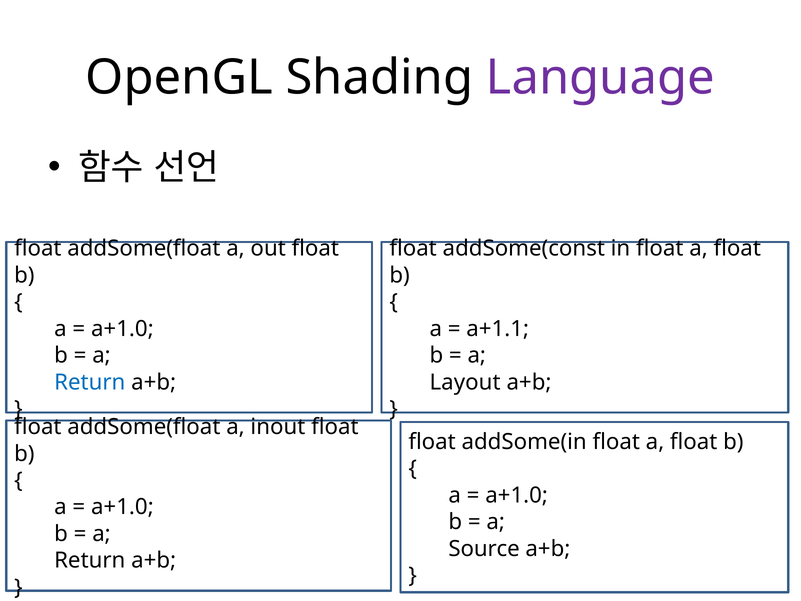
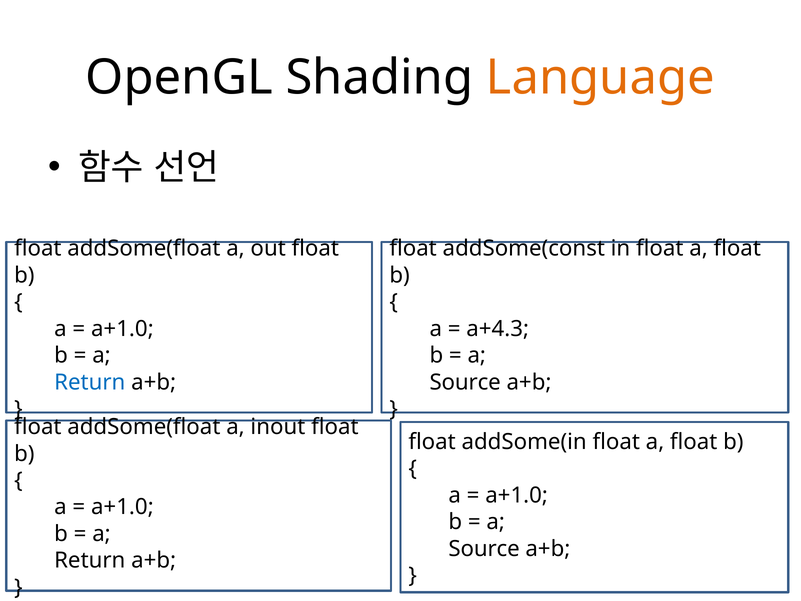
Language colour: purple -> orange (600, 78)
a+1.1: a+1.1 -> a+4.3 (498, 329)
Layout: Layout -> Source (465, 382)
